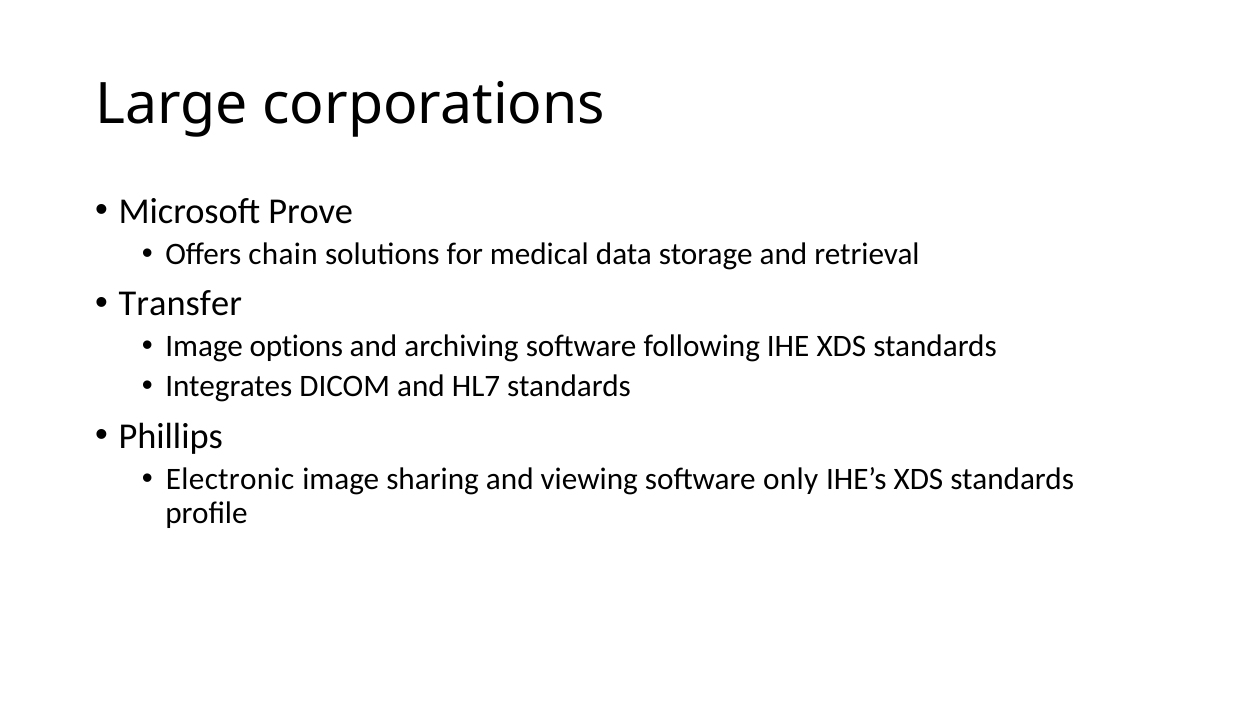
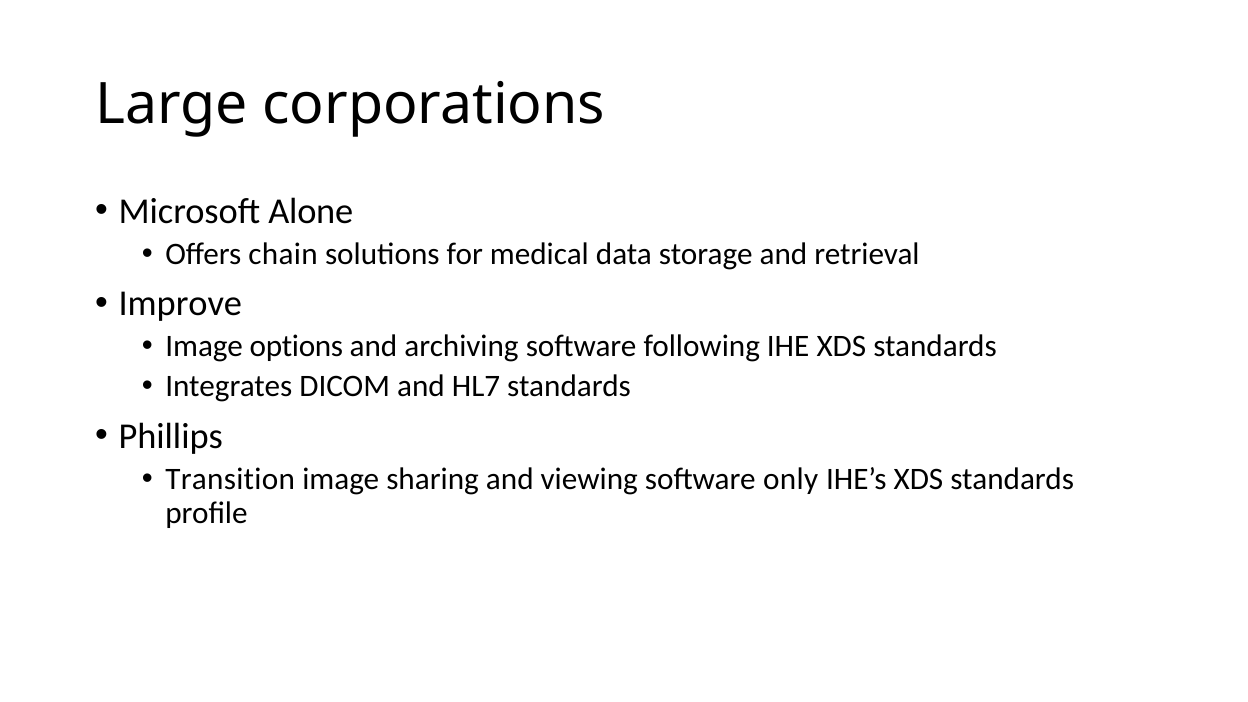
Prove: Prove -> Alone (311, 211)
Transfer: Transfer -> Improve (180, 303)
Electronic: Electronic -> Transition (230, 479)
